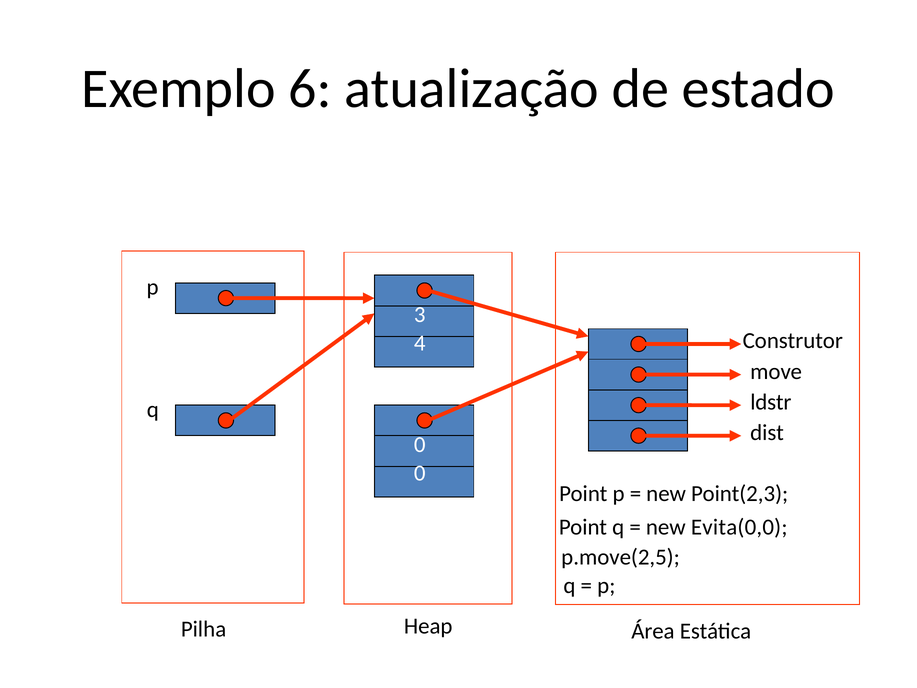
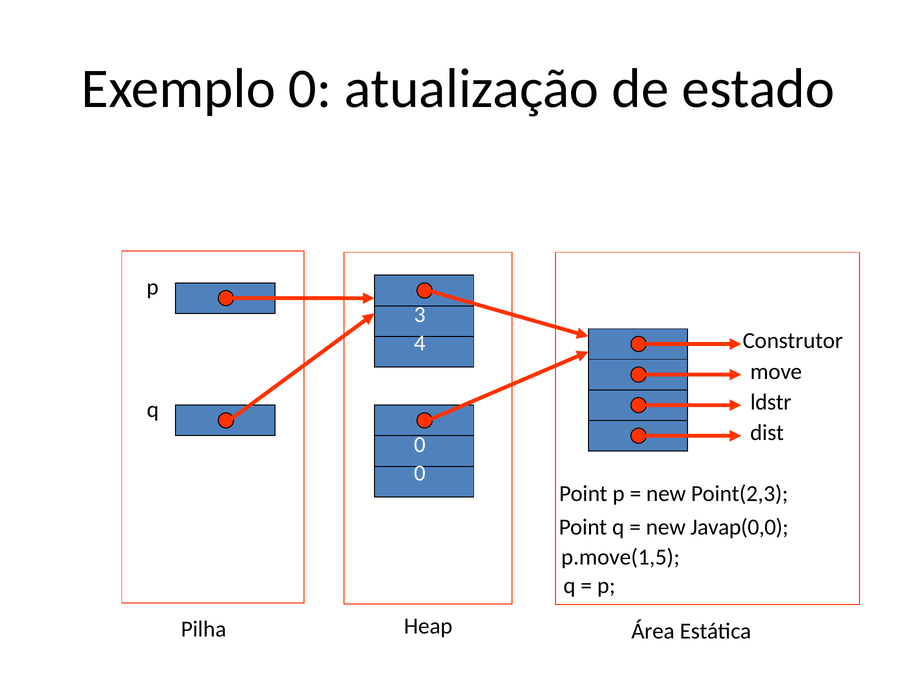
Exemplo 6: 6 -> 0 (310, 89)
Evita(0,0: Evita(0,0 -> Javap(0,0 (739, 527)
p.move(2,5: p.move(2,5 -> p.move(1,5 (621, 557)
